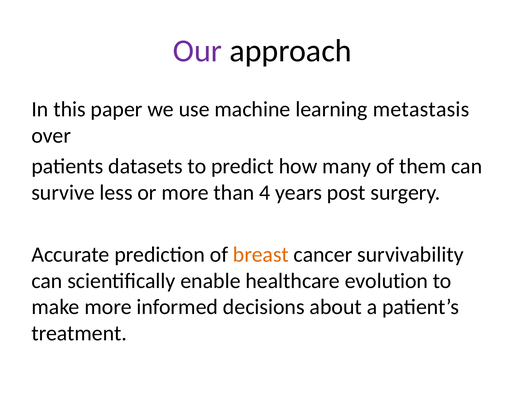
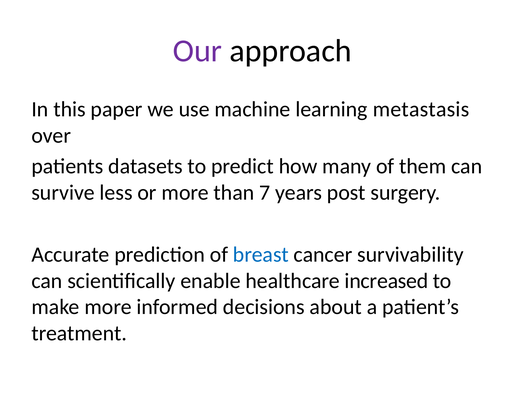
4: 4 -> 7 (265, 193)
breast colour: orange -> blue (261, 254)
evolution: evolution -> increased (387, 281)
